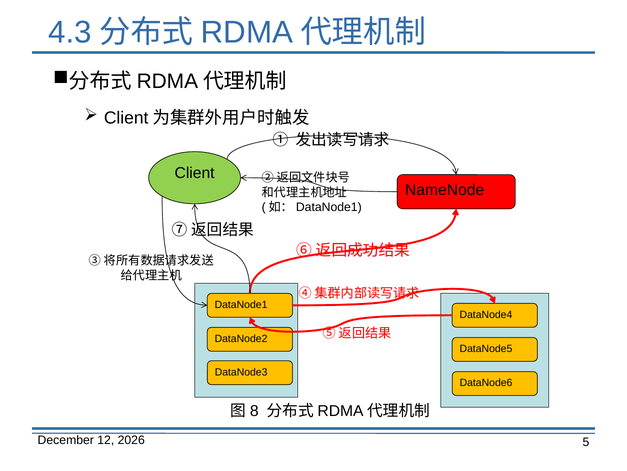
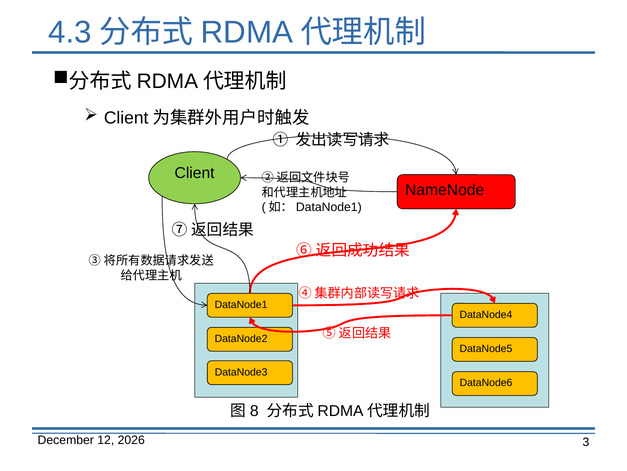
5: 5 -> 3 (586, 441)
